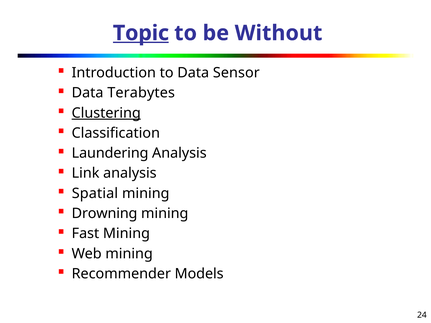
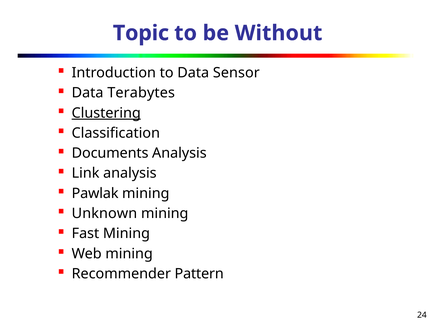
Topic underline: present -> none (141, 33)
Laundering: Laundering -> Documents (110, 153)
Spatial: Spatial -> Pawlak (95, 193)
Drowning: Drowning -> Unknown (104, 214)
Models: Models -> Pattern (199, 274)
